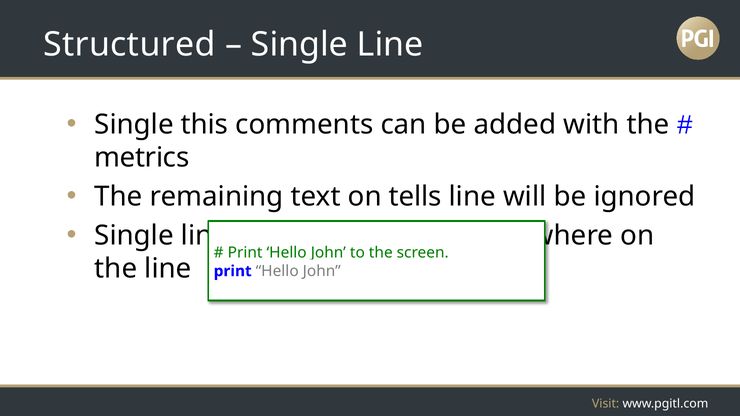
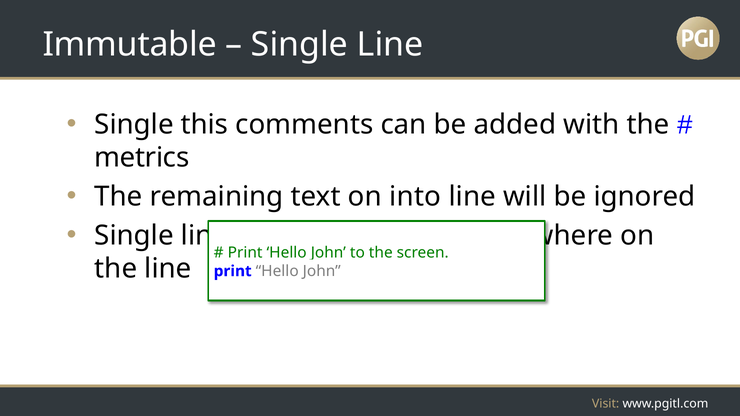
Structured: Structured -> Immutable (130, 45)
tells: tells -> into (415, 197)
